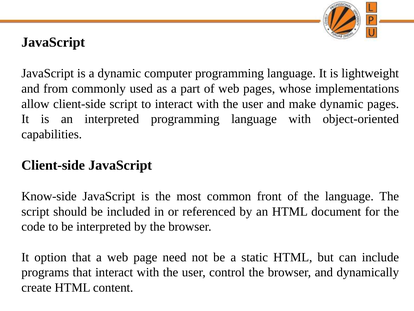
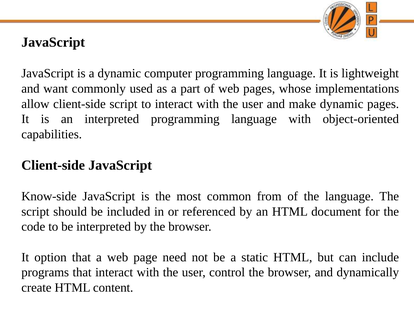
from: from -> want (56, 88)
front: front -> from (269, 196)
